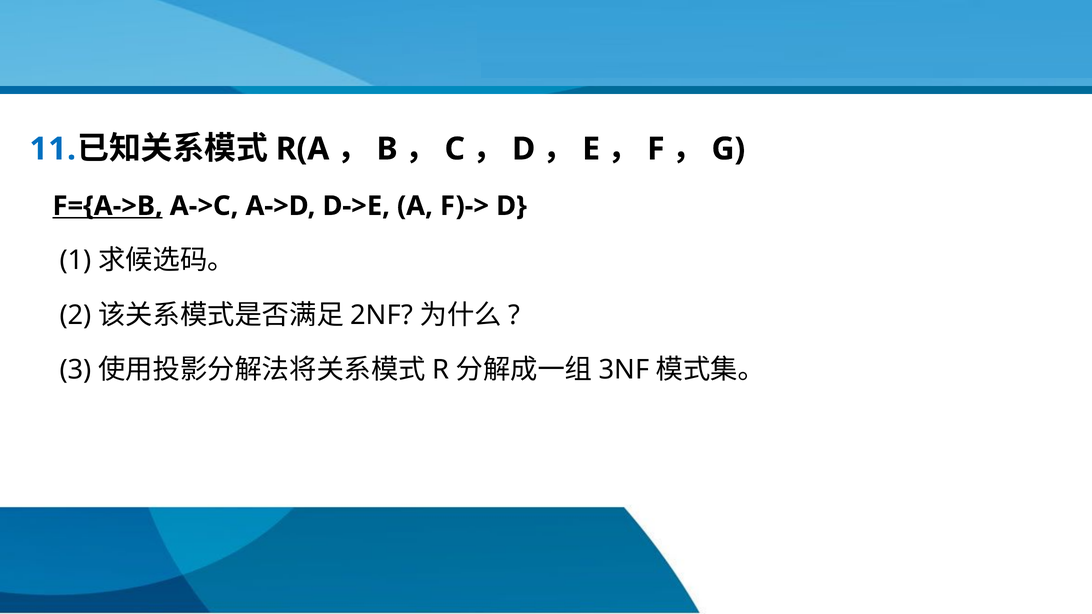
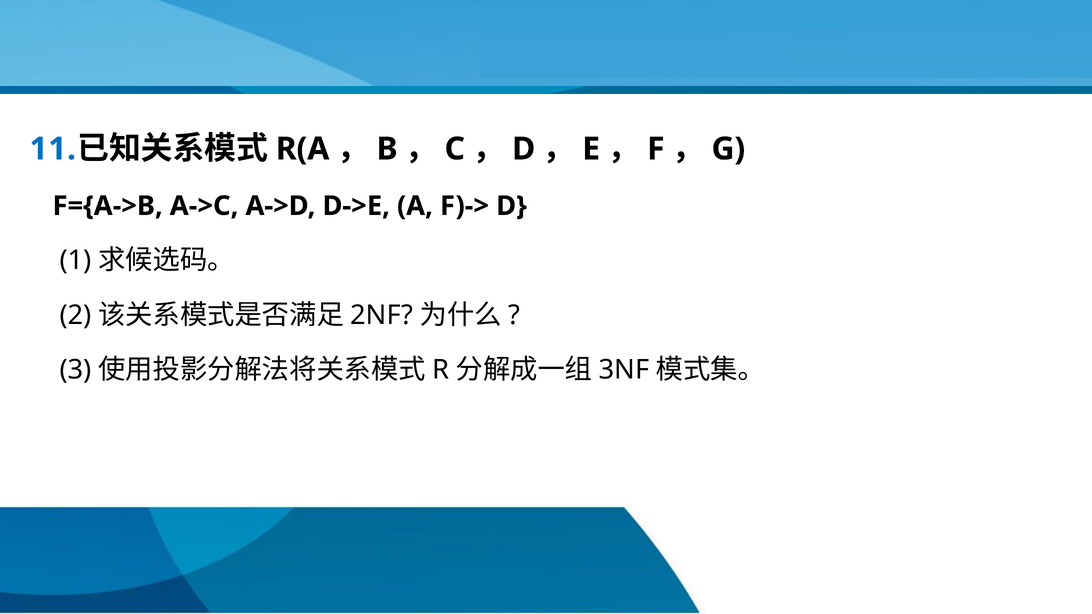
F={A->B underline: present -> none (108, 206)
